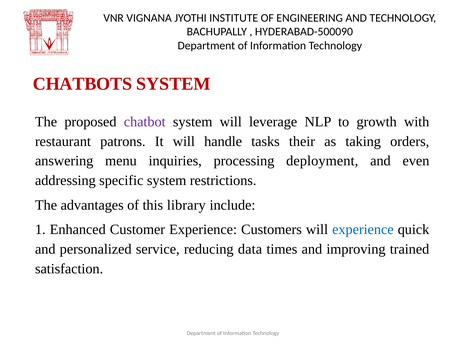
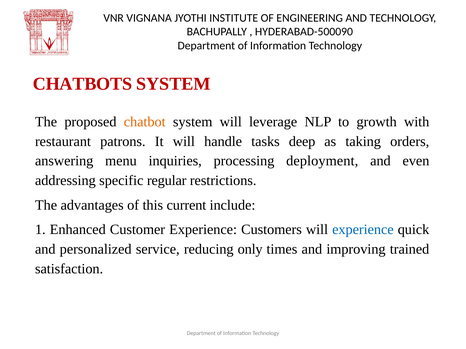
chatbot colour: purple -> orange (145, 122)
their: their -> deep (302, 142)
specific system: system -> regular (167, 181)
library: library -> current (186, 205)
data: data -> only (250, 249)
